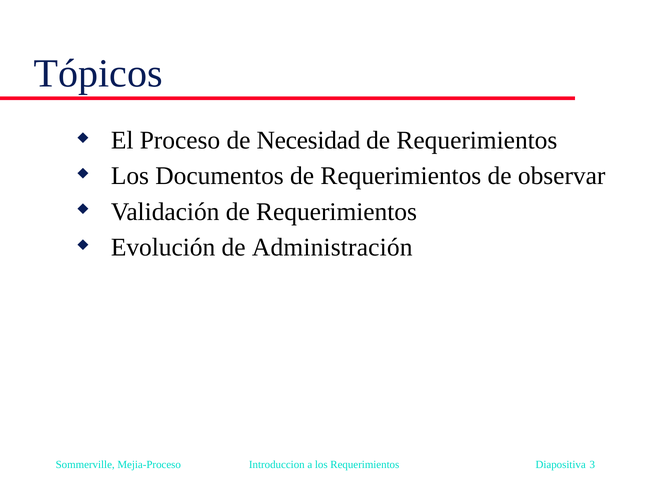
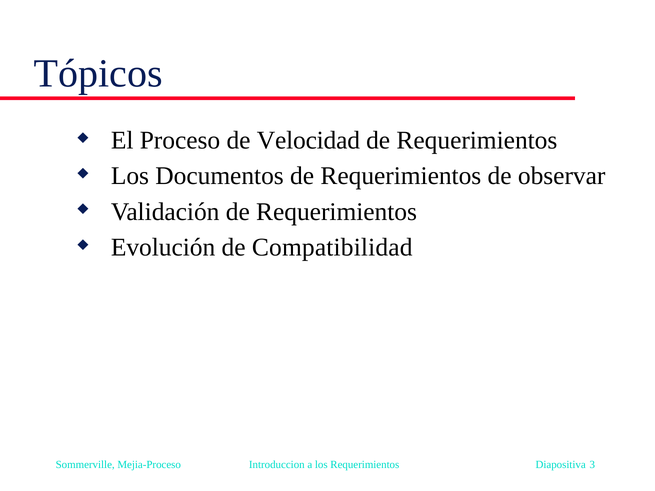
Necesidad: Necesidad -> Velocidad (308, 140)
Administración: Administración -> Compatibilidad (332, 248)
